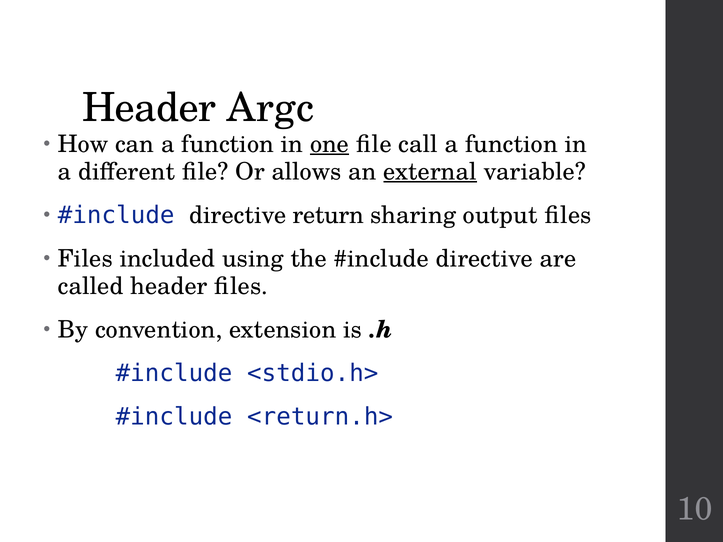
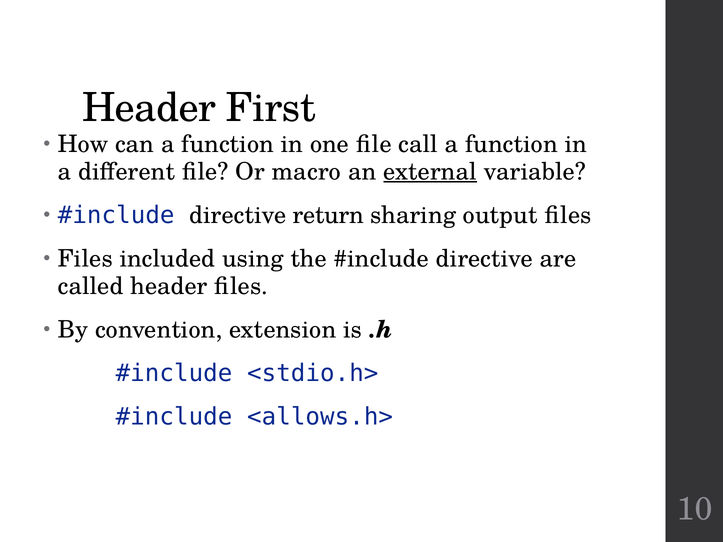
Argc: Argc -> First (271, 108)
one underline: present -> none (330, 144)
allows: allows -> macro (306, 172)
<return.h>: <return.h> -> <allows.h> (320, 417)
